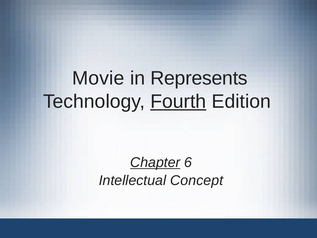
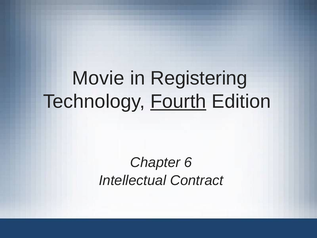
Represents: Represents -> Registering (199, 78)
Chapter underline: present -> none (155, 162)
Concept: Concept -> Contract (197, 180)
